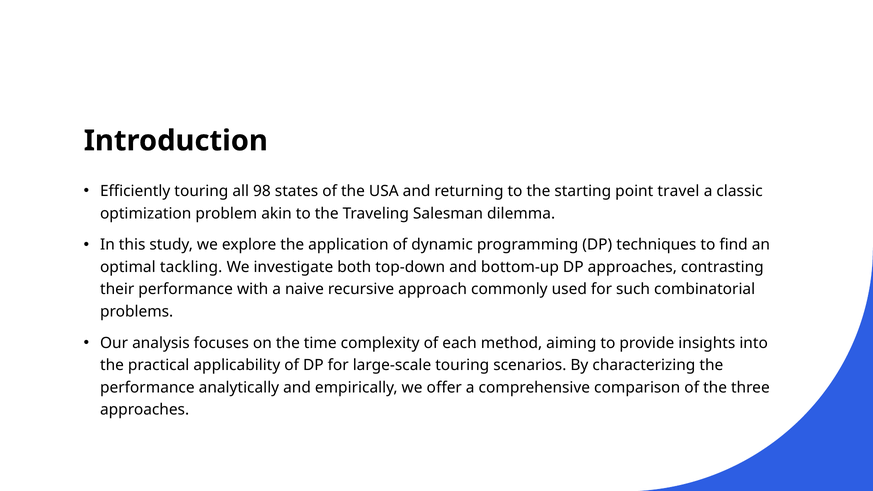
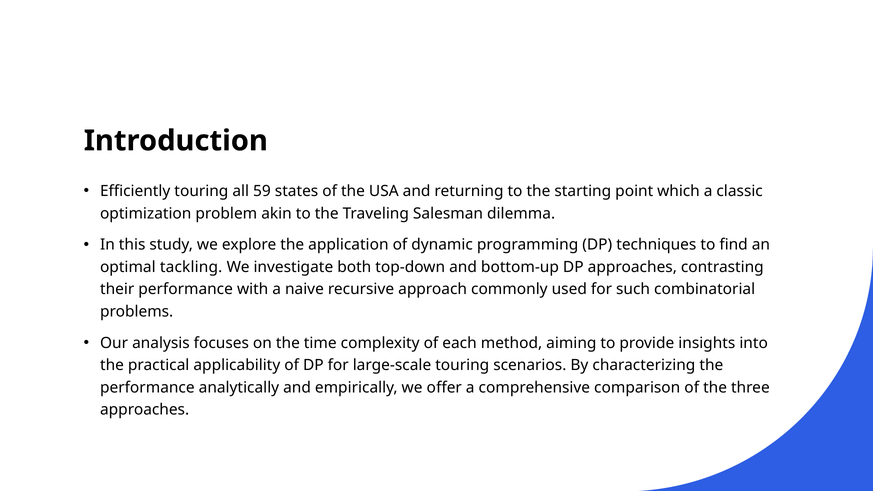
98: 98 -> 59 (262, 191)
travel: travel -> which (679, 191)
